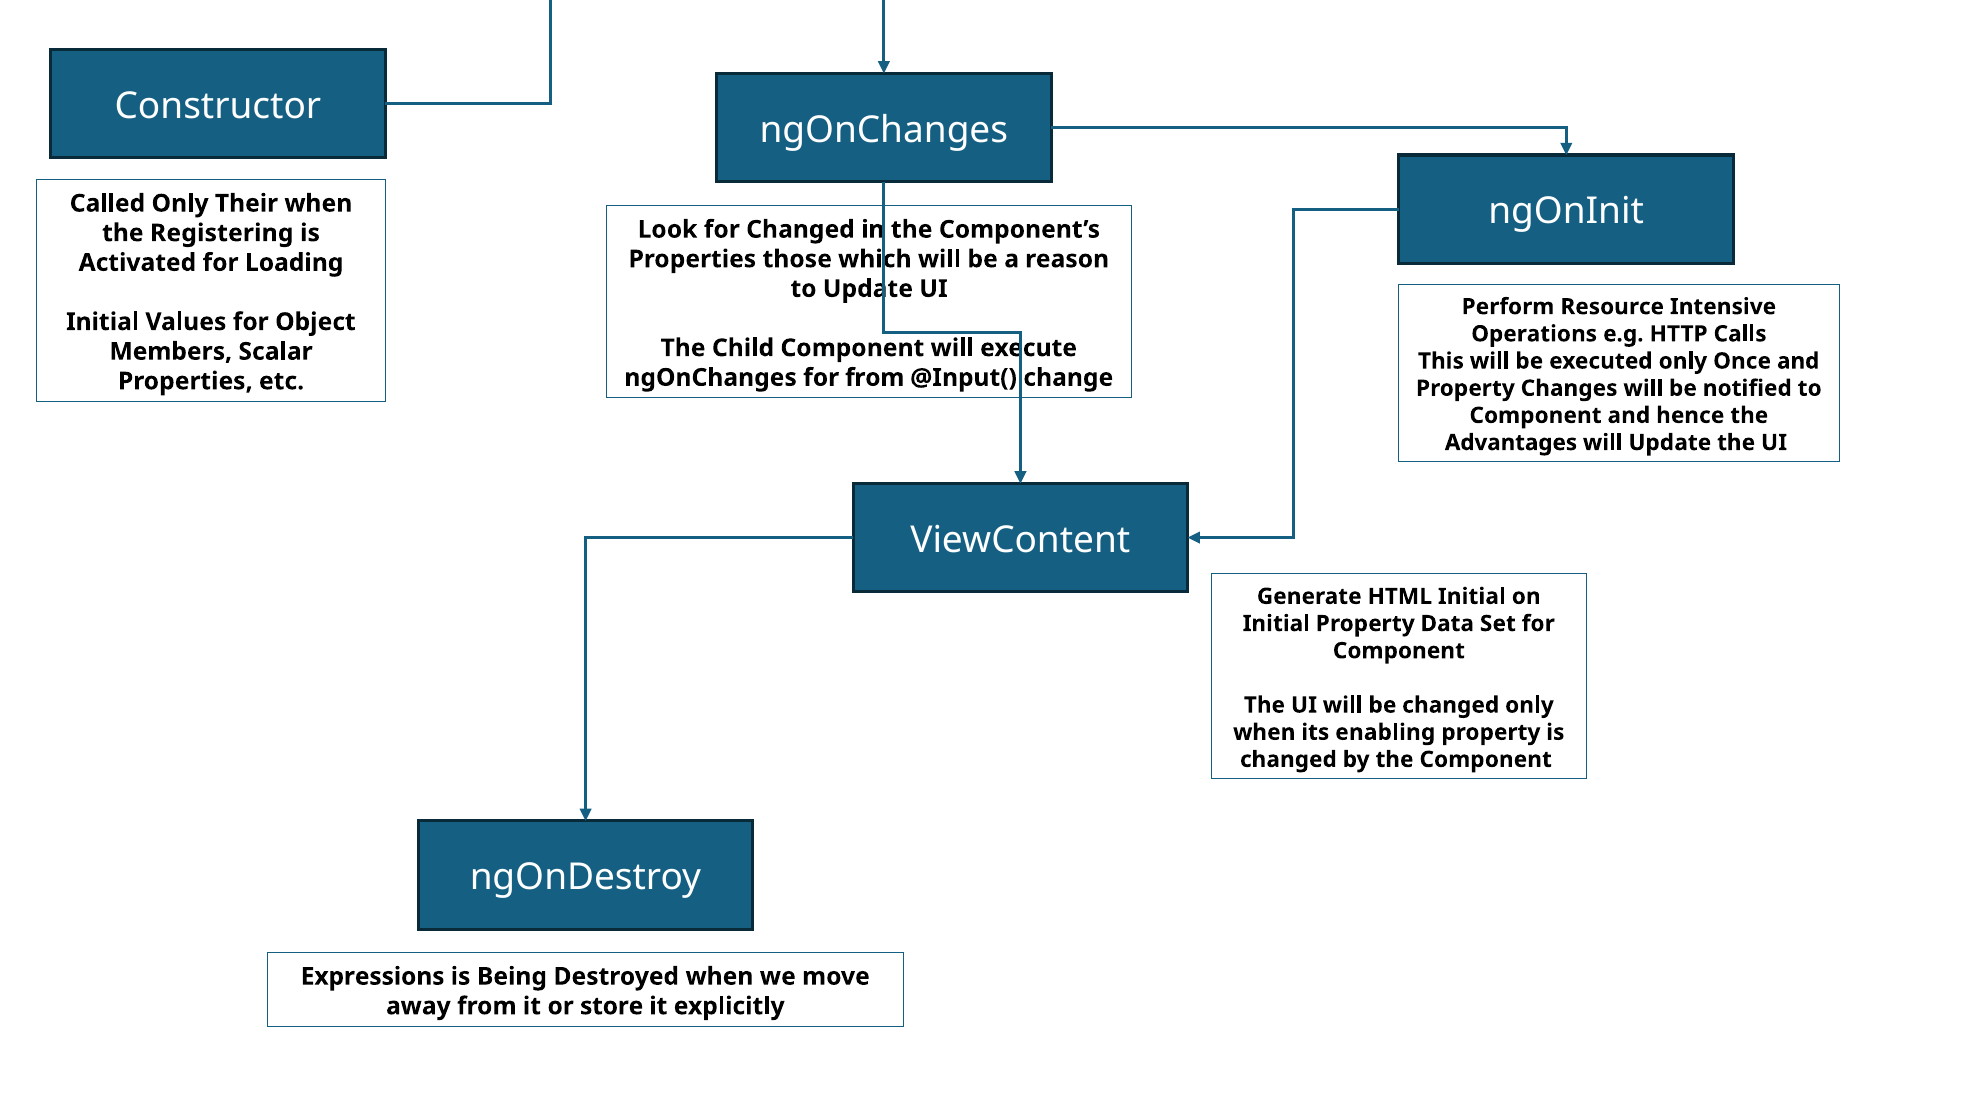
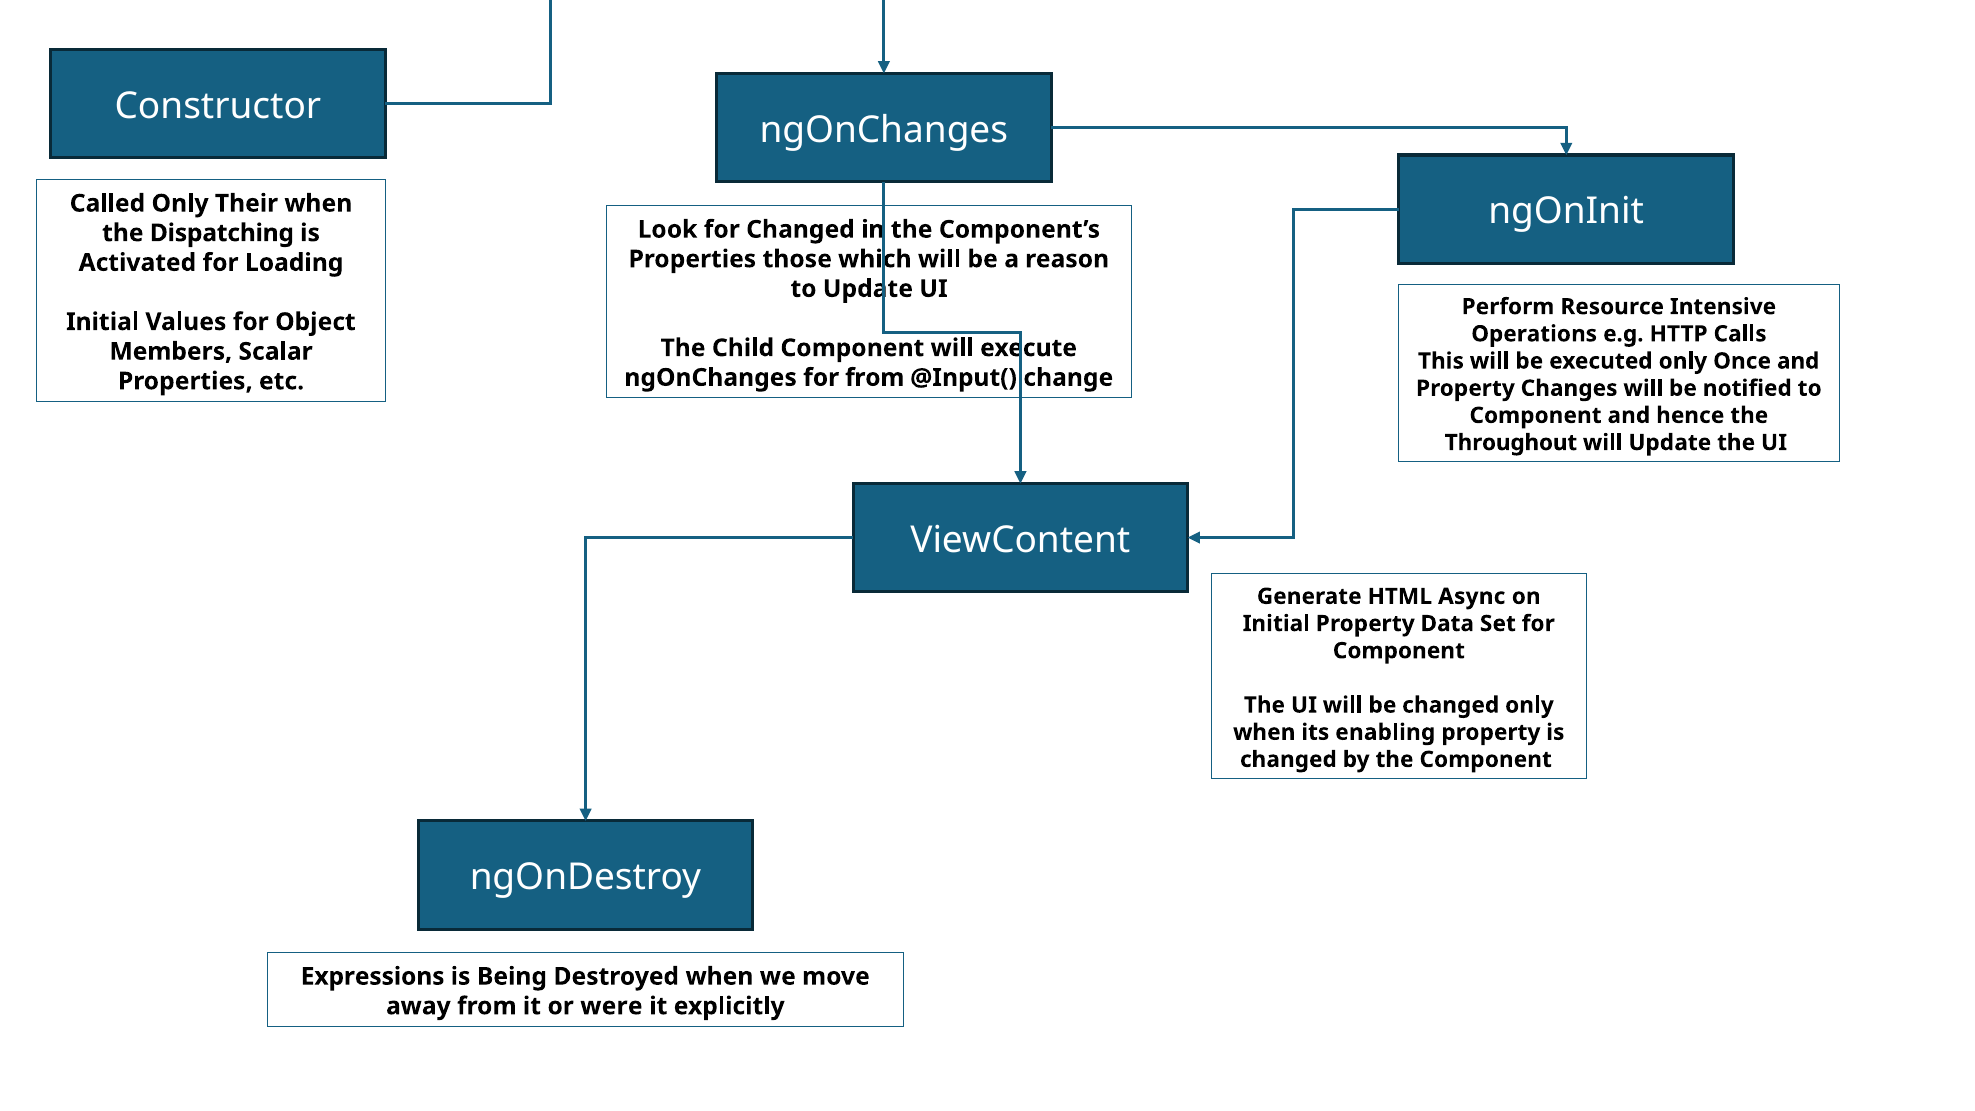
Registering: Registering -> Dispatching (222, 233)
Advantages: Advantages -> Throughout (1511, 443)
HTML Initial: Initial -> Async (1472, 596)
store: store -> were (611, 1006)
